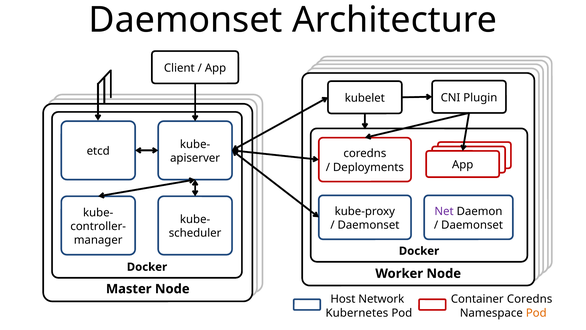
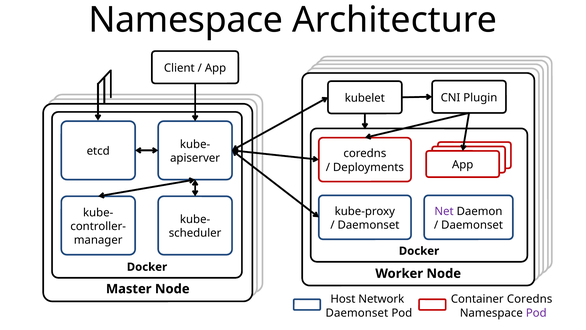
Daemonset: Daemonset -> Namespace (186, 20)
Kubernetes: Kubernetes -> Daemonset (357, 313)
Pod colour: orange -> purple (536, 313)
